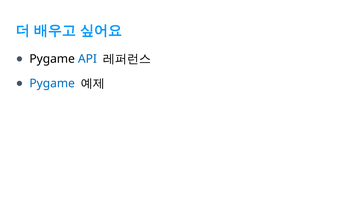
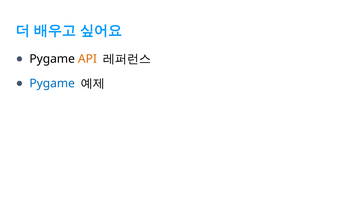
API colour: blue -> orange (87, 59)
